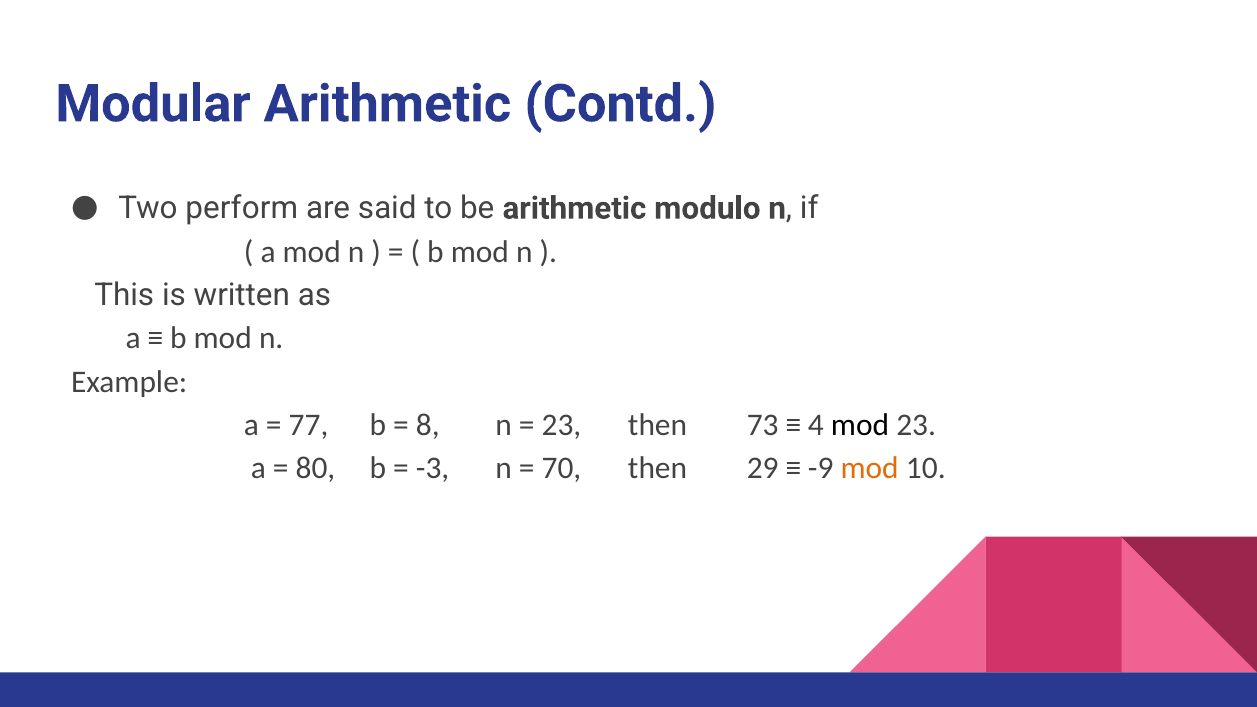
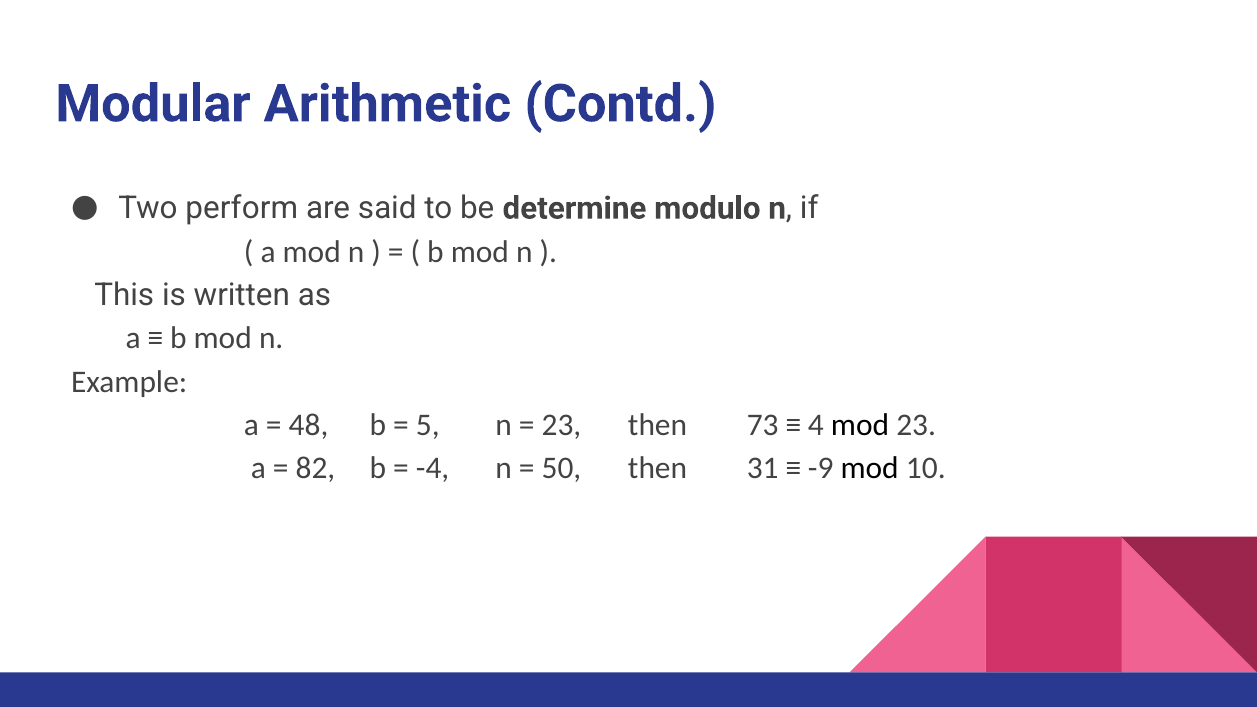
be arithmetic: arithmetic -> determine (574, 208)
77: 77 -> 48 (309, 425)
8: 8 -> 5 (428, 425)
80: 80 -> 82 (315, 468)
-3: -3 -> -4 (433, 468)
70: 70 -> 50 (561, 468)
29: 29 -> 31 (763, 468)
mod colour: orange -> black (870, 468)
